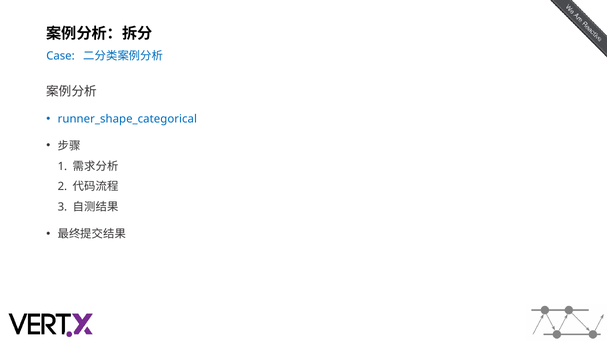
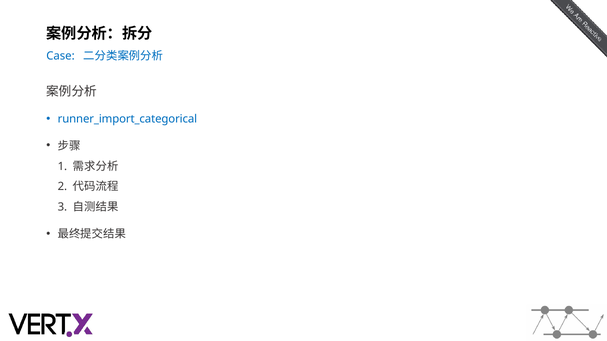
runner_shape_categorical: runner_shape_categorical -> runner_import_categorical (127, 119)
